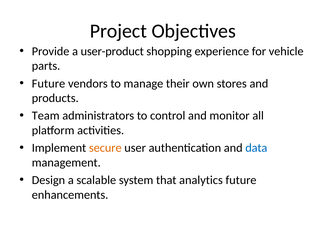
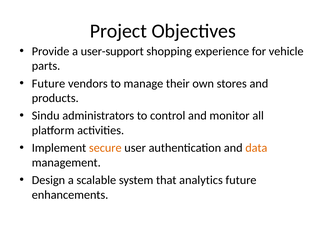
user-product: user-product -> user-support (112, 51)
Team: Team -> Sindu (46, 116)
data colour: blue -> orange (256, 148)
